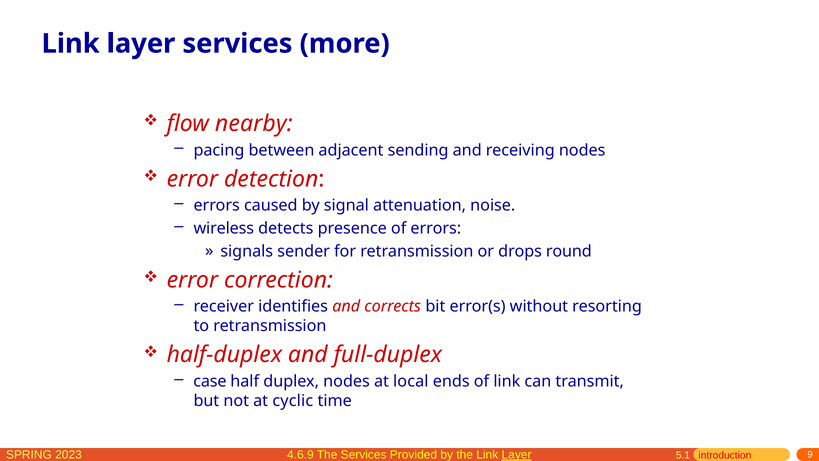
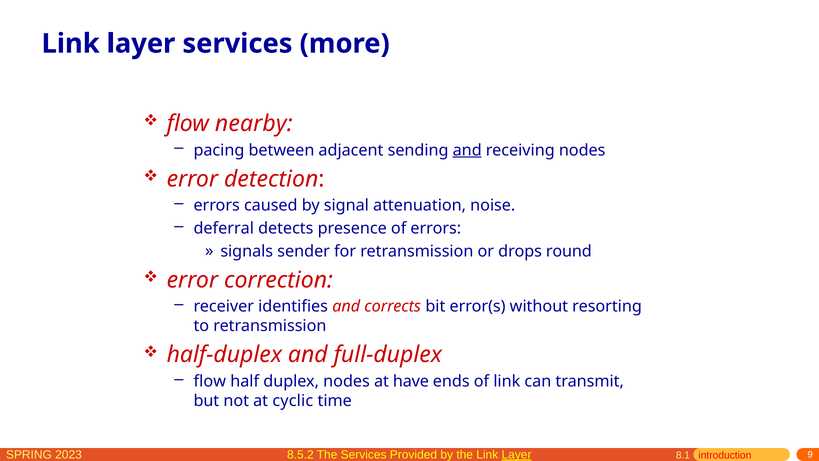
and underline: none -> present (467, 150)
wireless: wireless -> deferral (224, 228)
case: case -> flow (210, 381)
local: local -> have (411, 381)
4.6.9: 4.6.9 -> 8.5.2 (300, 455)
5.1: 5.1 -> 8.1 (683, 455)
